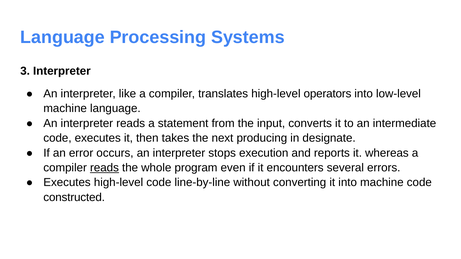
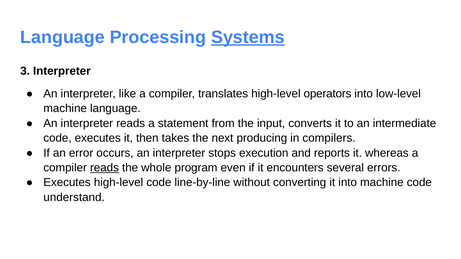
Systems underline: none -> present (248, 37)
designate: designate -> compilers (329, 138)
constructed: constructed -> understand (74, 198)
